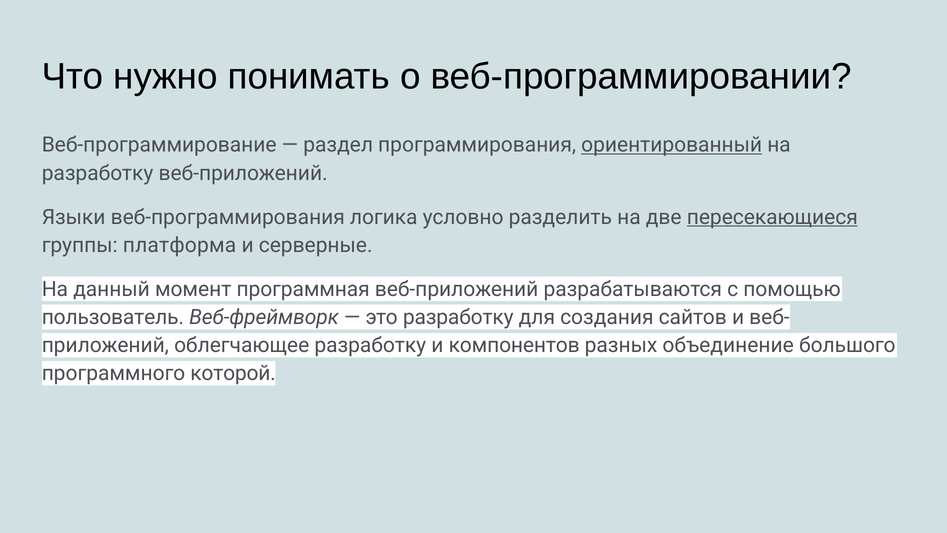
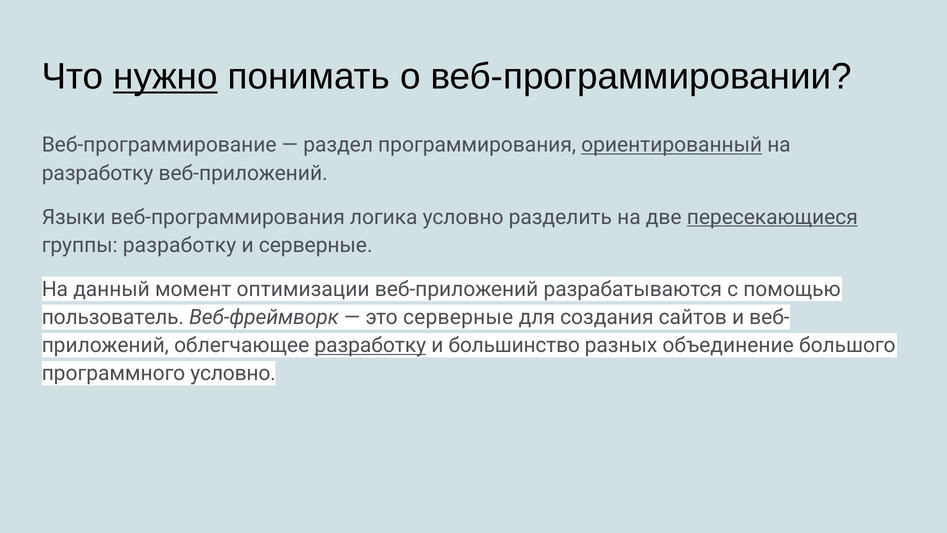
нужно underline: none -> present (165, 77)
группы платформа: платформа -> разработку (180, 245)
программная: программная -> оптимизации (303, 289)
это разработку: разработку -> серверные (458, 317)
разработку underline: none -> present (370, 345)
компонентов: компонентов -> большинство (514, 345)
программного которой: которой -> условно (233, 373)
